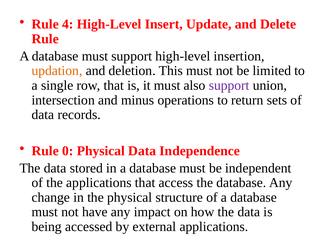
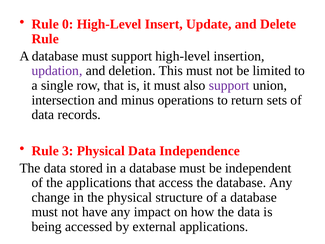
4: 4 -> 0 (68, 24)
updation colour: orange -> purple (57, 71)
0: 0 -> 3 (68, 151)
